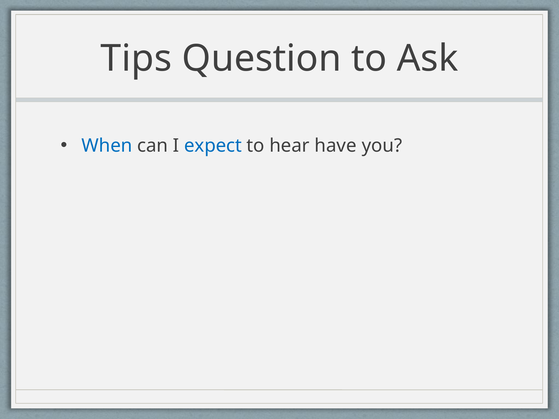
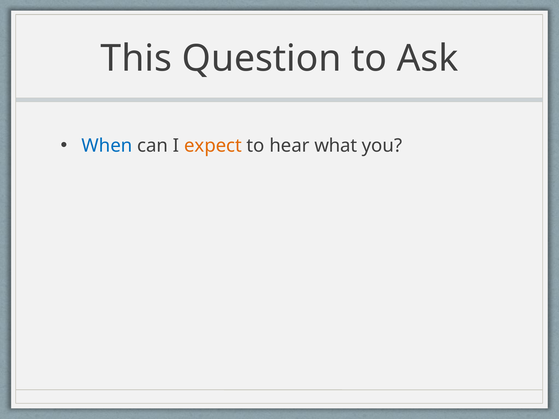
Tips: Tips -> This (136, 58)
expect colour: blue -> orange (213, 146)
have: have -> what (336, 146)
